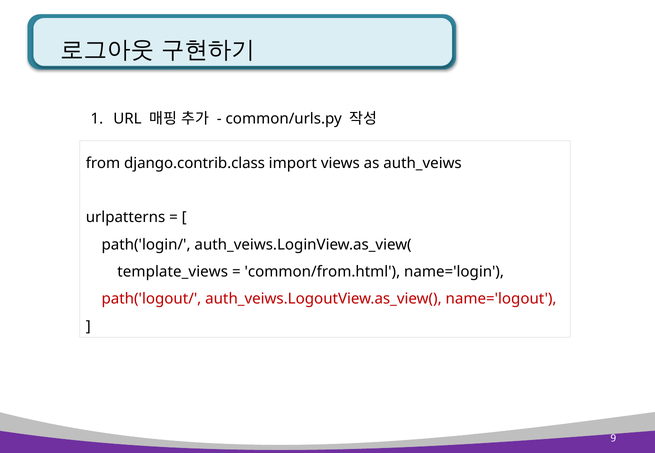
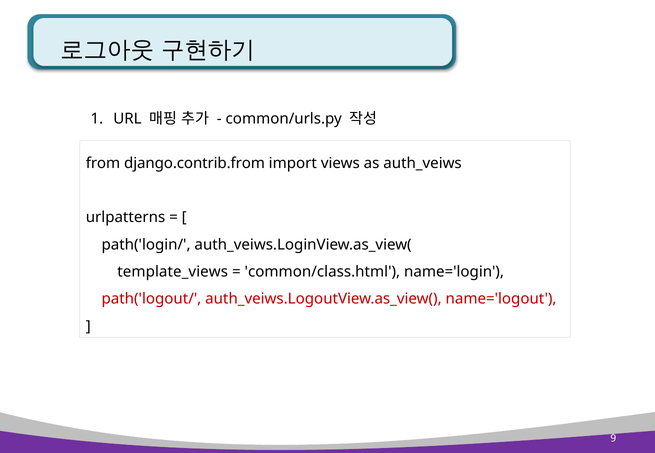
django.contrib.class: django.contrib.class -> django.contrib.from (195, 163)
common/from.html: common/from.html -> common/class.html (322, 272)
